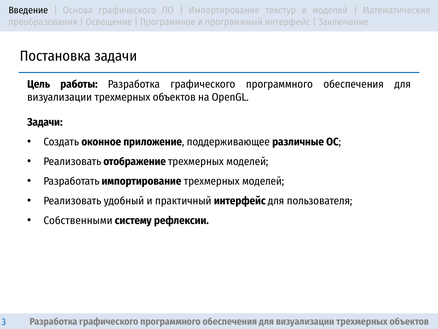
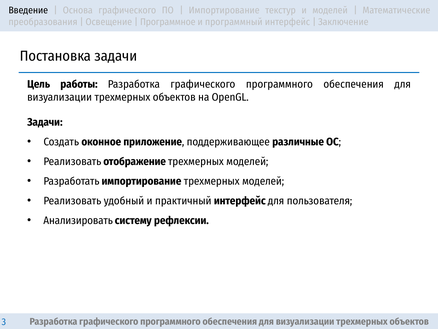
Собственными: Собственными -> Анализировать (78, 220)
